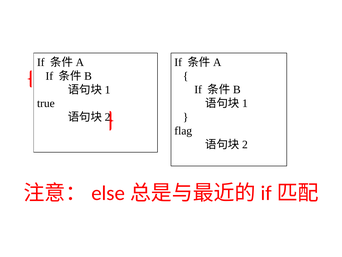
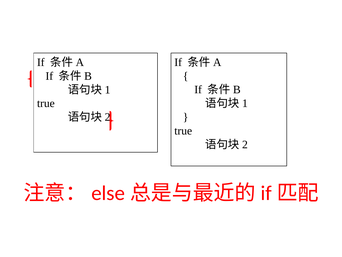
flag: flag -> true (183, 131)
